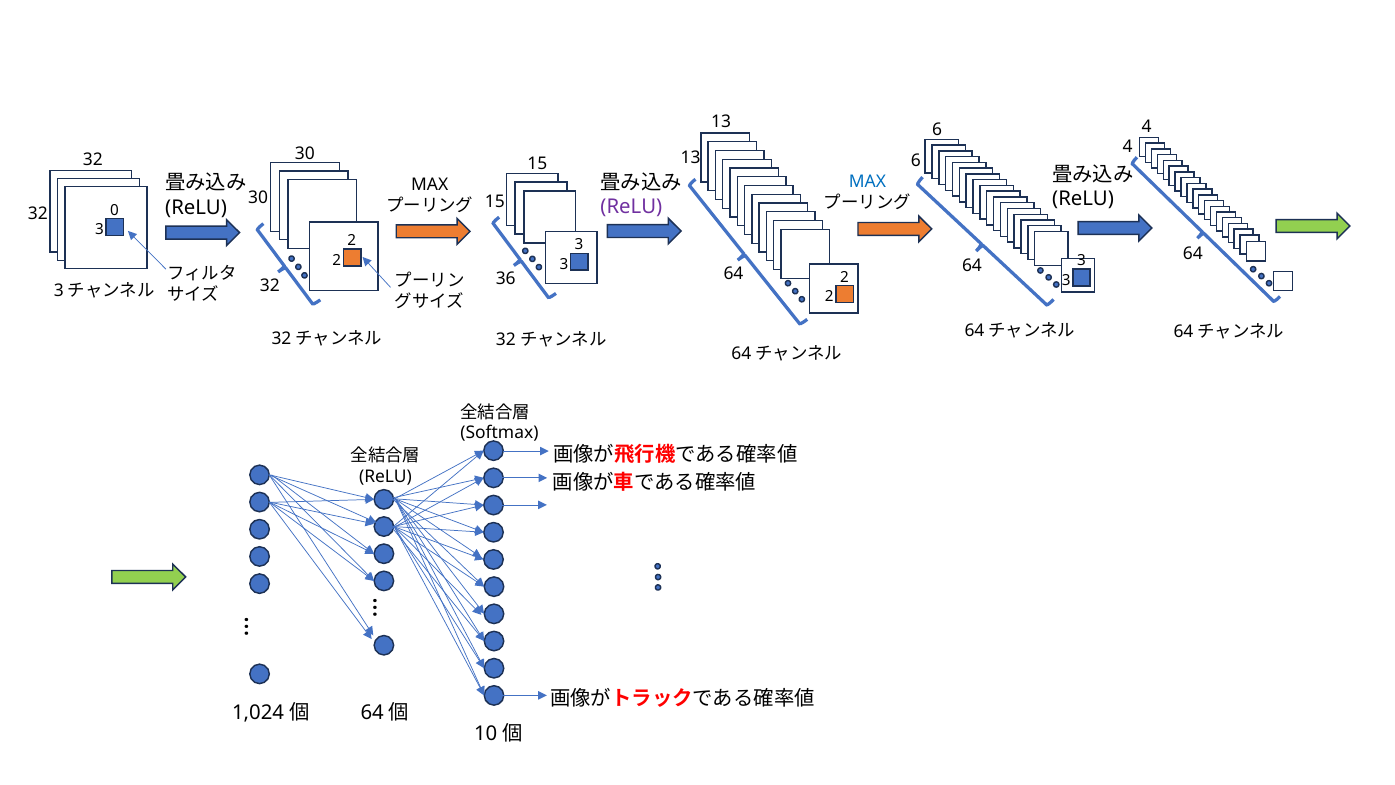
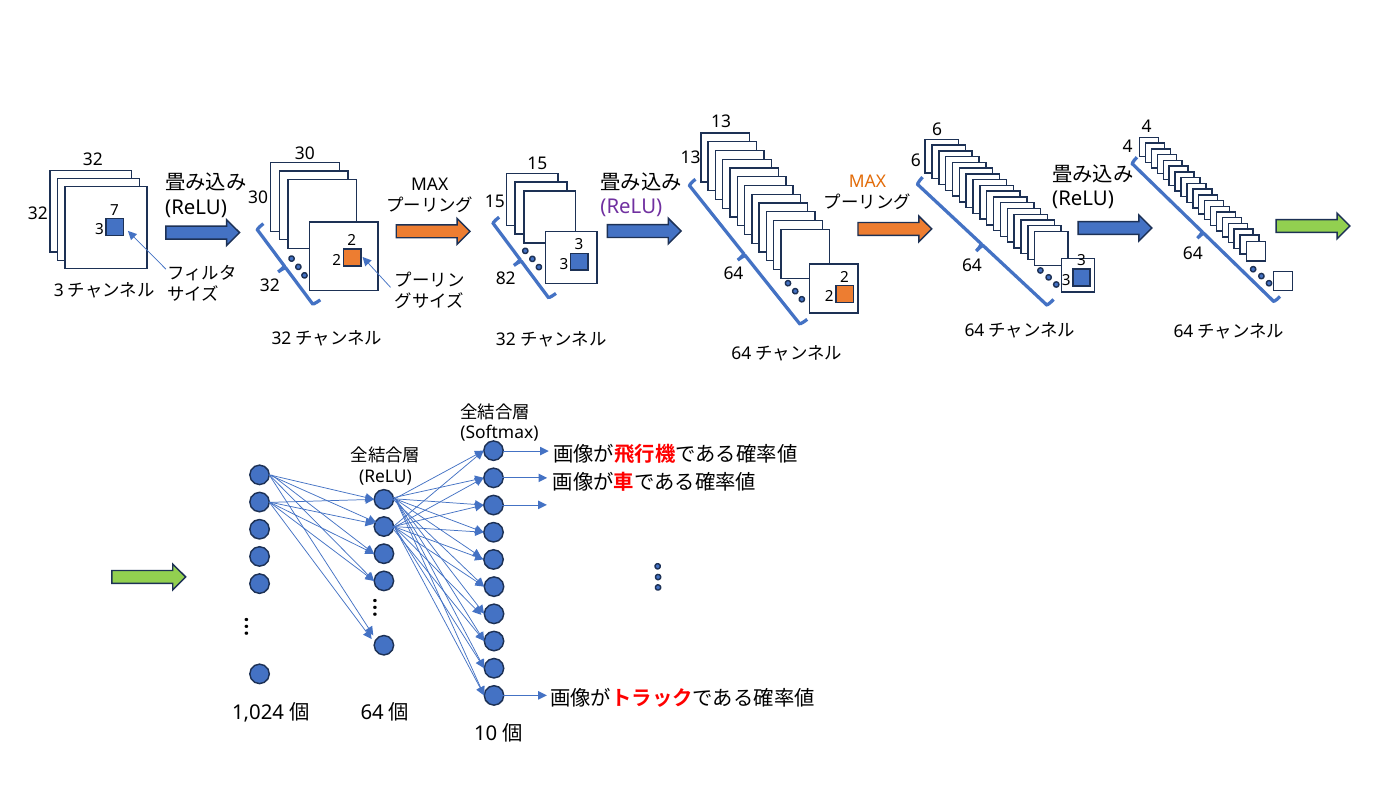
MAX colour: blue -> orange (867, 181)
0: 0 -> 7 (115, 210)
36: 36 -> 82 (506, 279)
